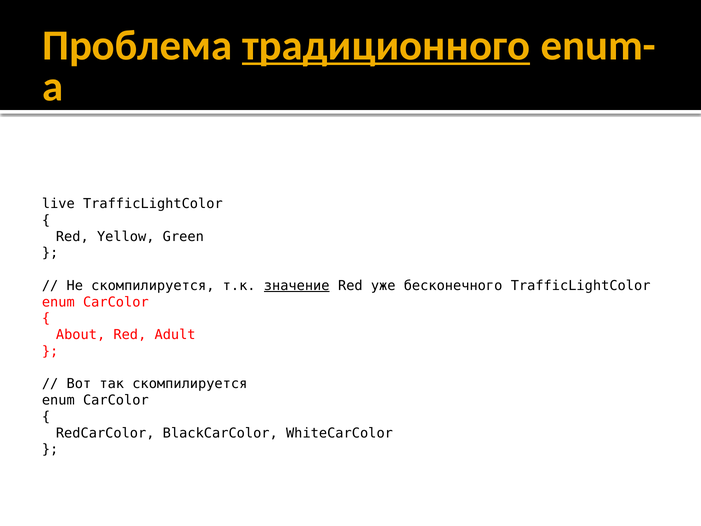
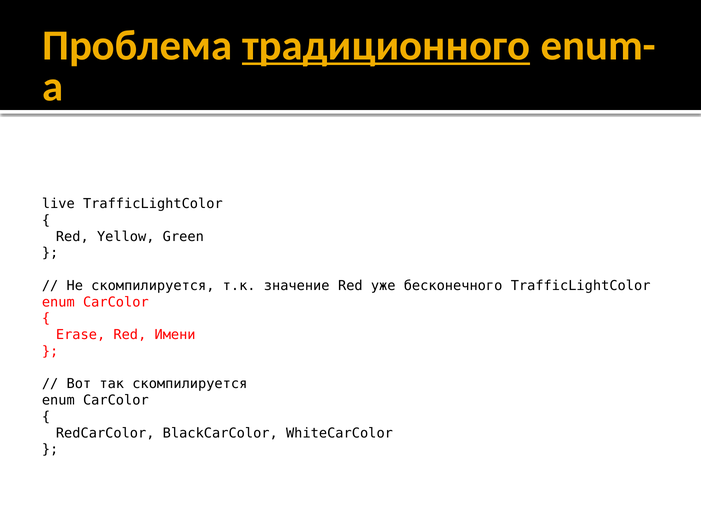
значение underline: present -> none (297, 286)
About: About -> Erase (81, 335)
Adult: Adult -> Имени (175, 335)
